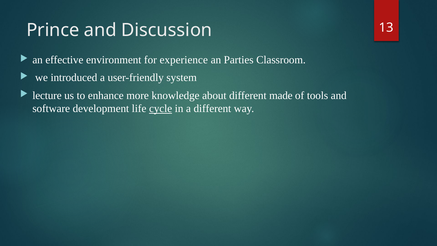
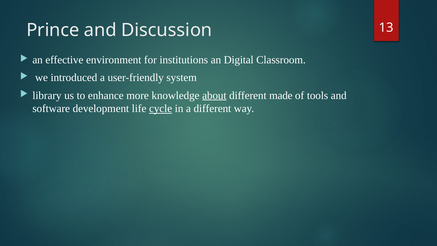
experience: experience -> institutions (184, 60)
Parties: Parties -> Digital (239, 60)
lecture: lecture -> library (47, 95)
about underline: none -> present (214, 95)
